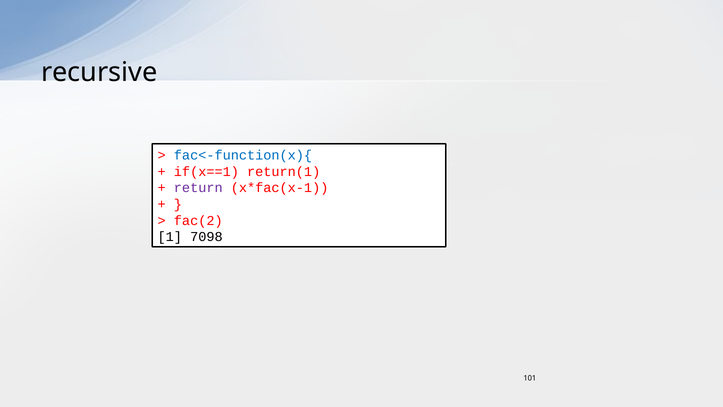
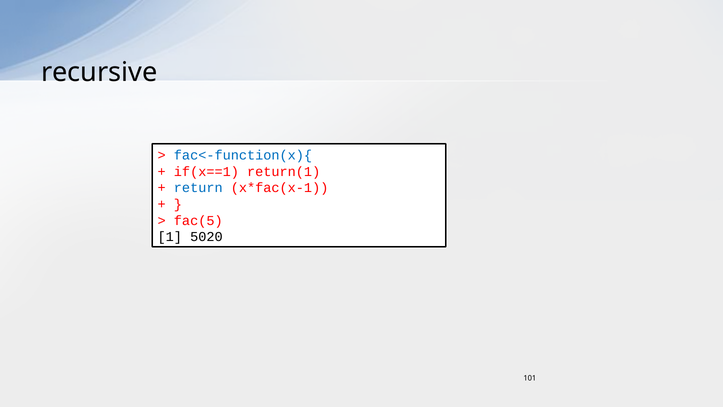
return colour: purple -> blue (198, 188)
fac(2: fac(2 -> fac(5 (198, 220)
7098: 7098 -> 5020 (206, 237)
